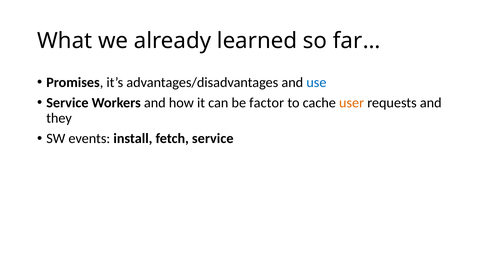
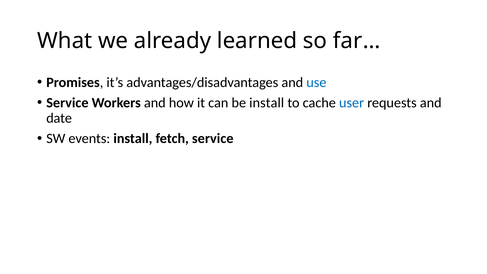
be factor: factor -> install (267, 103)
user colour: orange -> blue (352, 103)
they: they -> date (59, 118)
